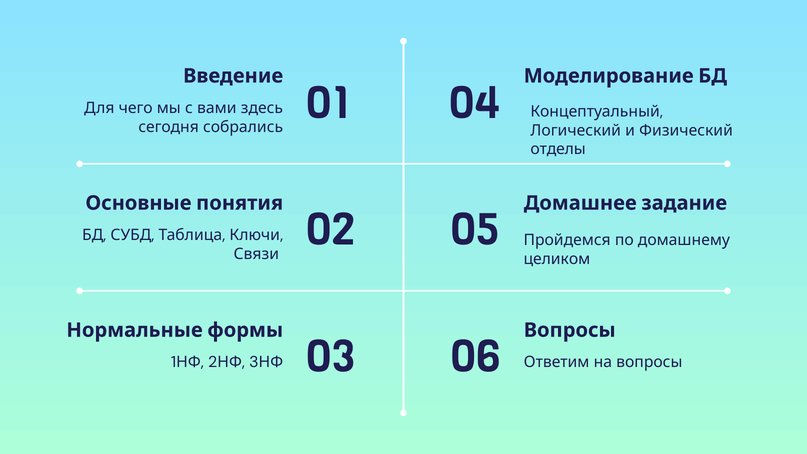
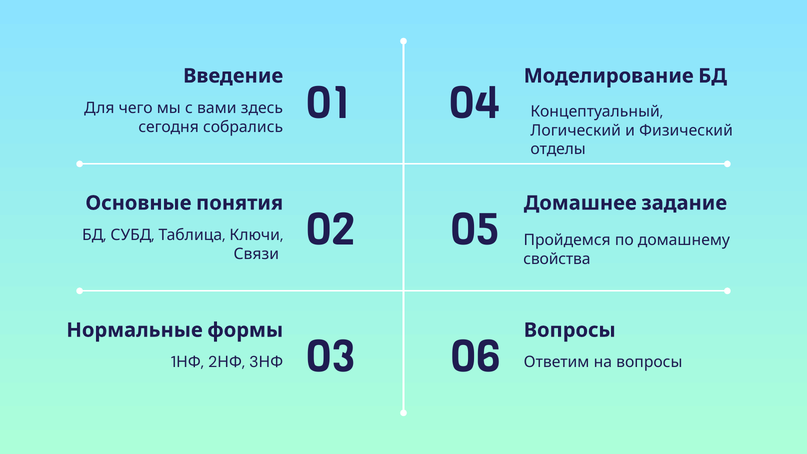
целиком: целиком -> свойства (557, 259)
